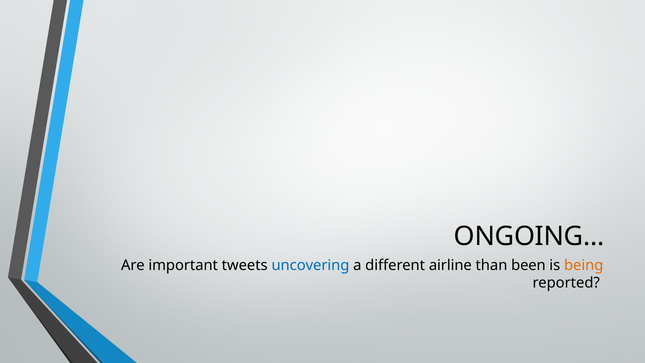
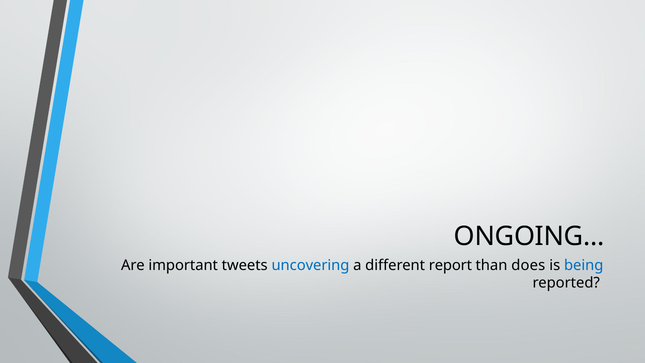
airline: airline -> report (450, 265)
been: been -> does (528, 265)
being colour: orange -> blue (584, 265)
